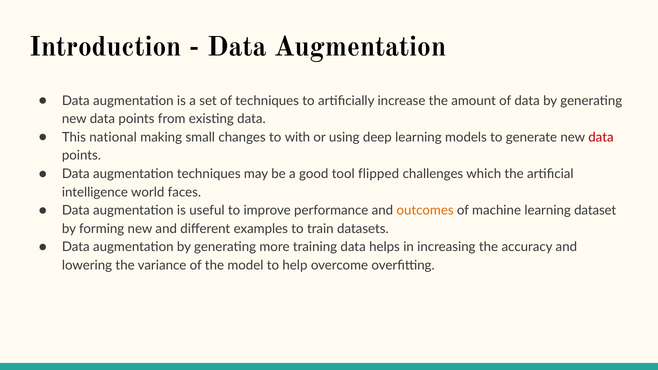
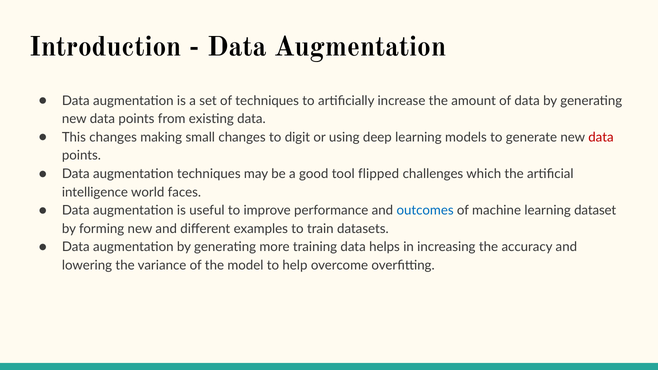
This national: national -> changes (113, 137)
with: with -> digit (297, 137)
outcomes colour: orange -> blue (425, 211)
